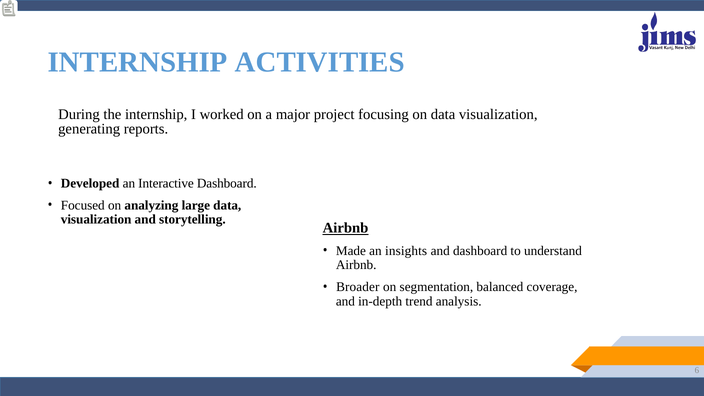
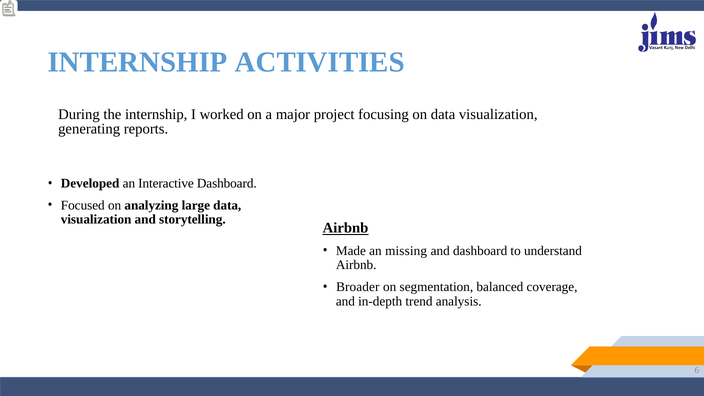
insights: insights -> missing (406, 251)
